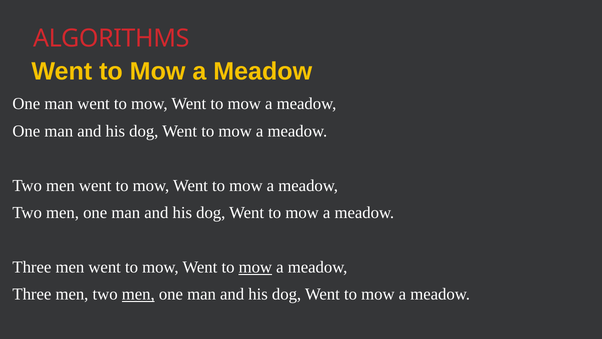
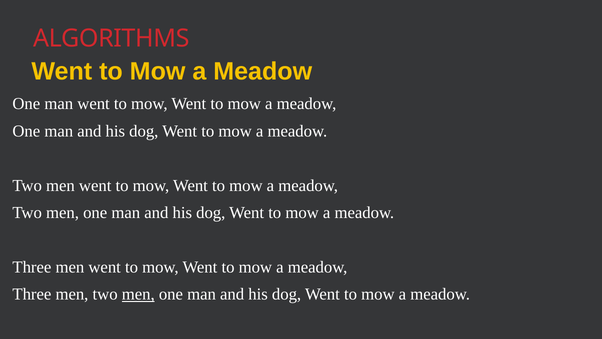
mow underline: present -> none (255, 267)
